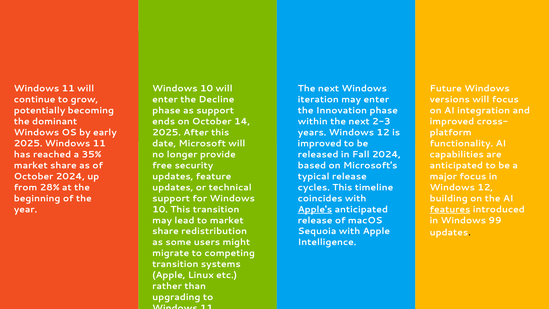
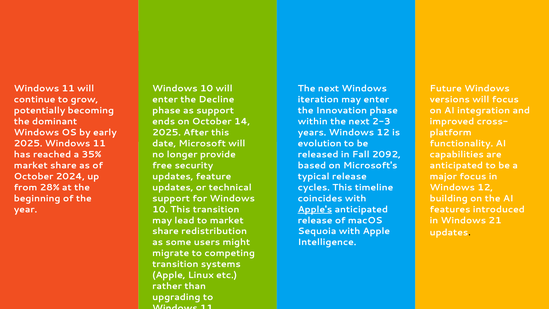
improved: improved -> evolution (320, 143)
Fall 2024: 2024 -> 2092 (386, 154)
features underline: present -> none (450, 209)
99: 99 -> 21 (495, 220)
